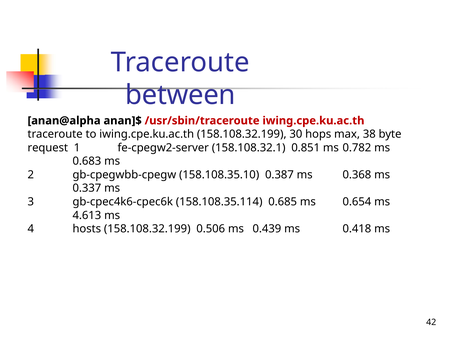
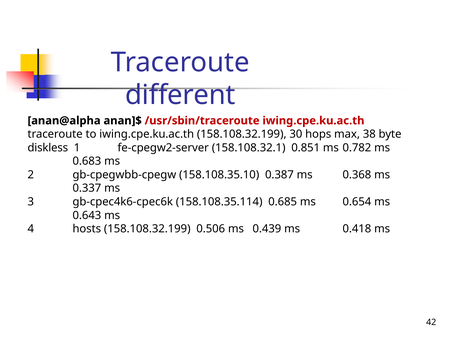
between: between -> different (180, 95)
request: request -> diskless (48, 147)
4.613: 4.613 -> 0.643 (87, 215)
